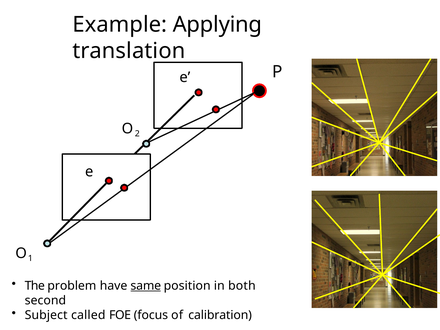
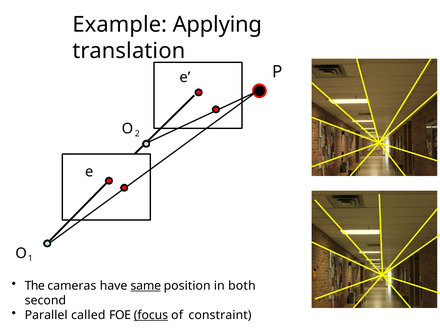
problem: problem -> cameras (72, 286)
Subject: Subject -> Parallel (46, 315)
focus underline: none -> present (151, 315)
calibration: calibration -> constraint (220, 315)
